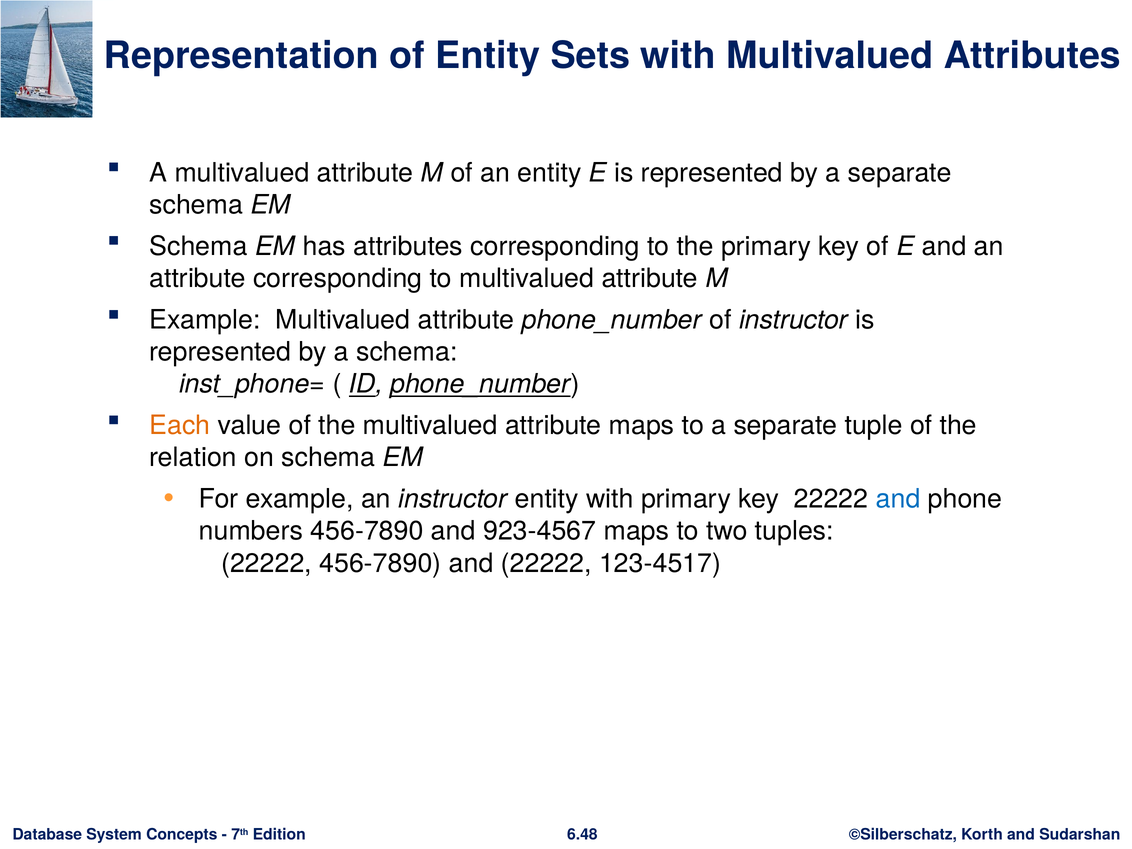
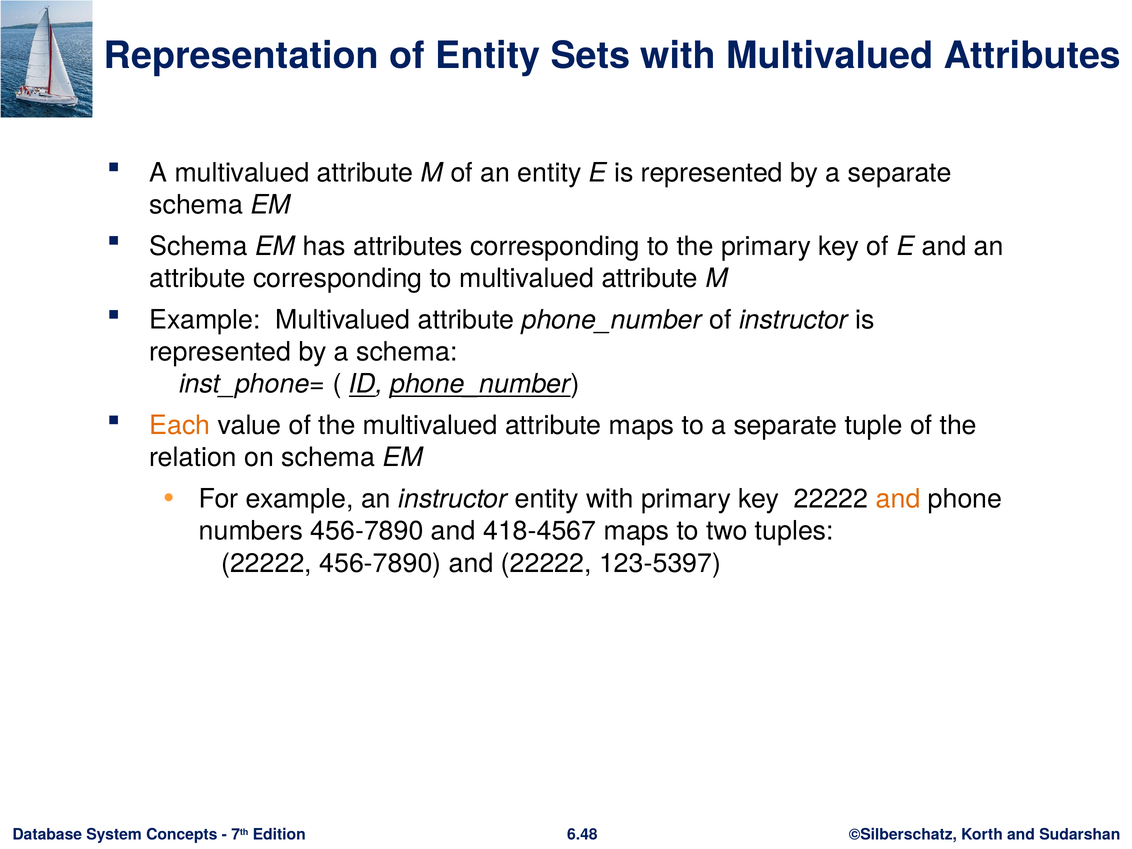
and colour: blue -> orange (898, 499)
923-4567: 923-4567 -> 418-4567 (540, 531)
123-4517: 123-4517 -> 123-5397 (660, 563)
